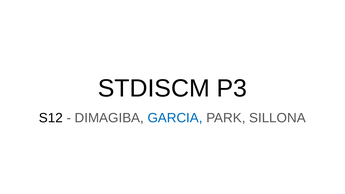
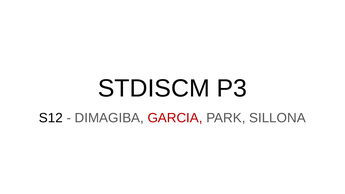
GARCIA colour: blue -> red (175, 118)
